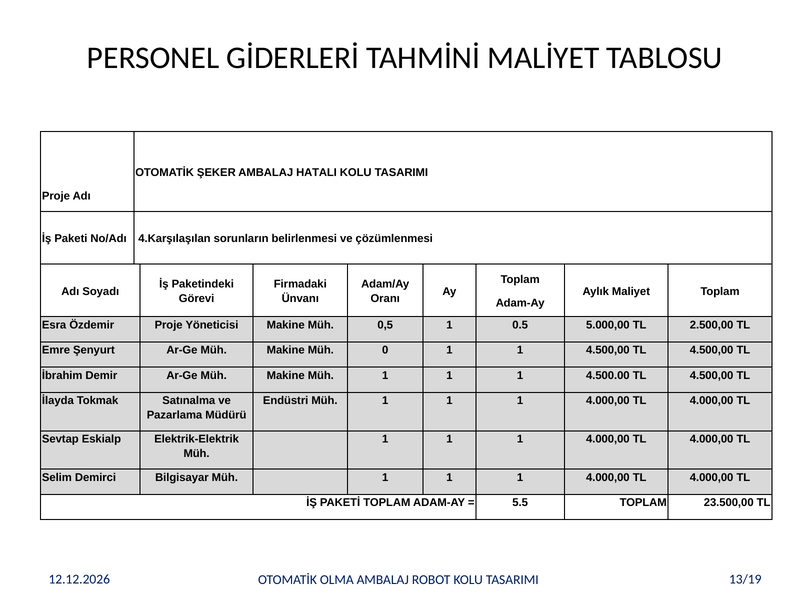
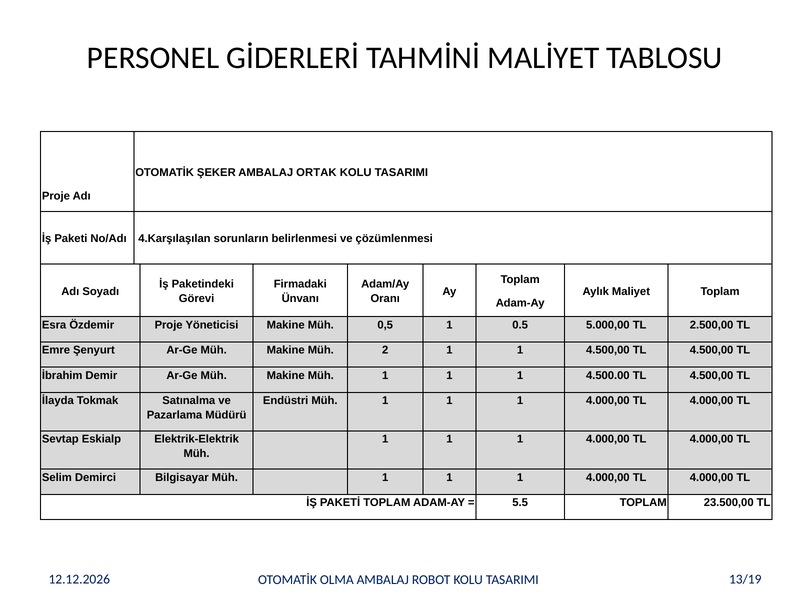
HATALI: HATALI -> ORTAK (316, 173)
0: 0 -> 2 (385, 350)
